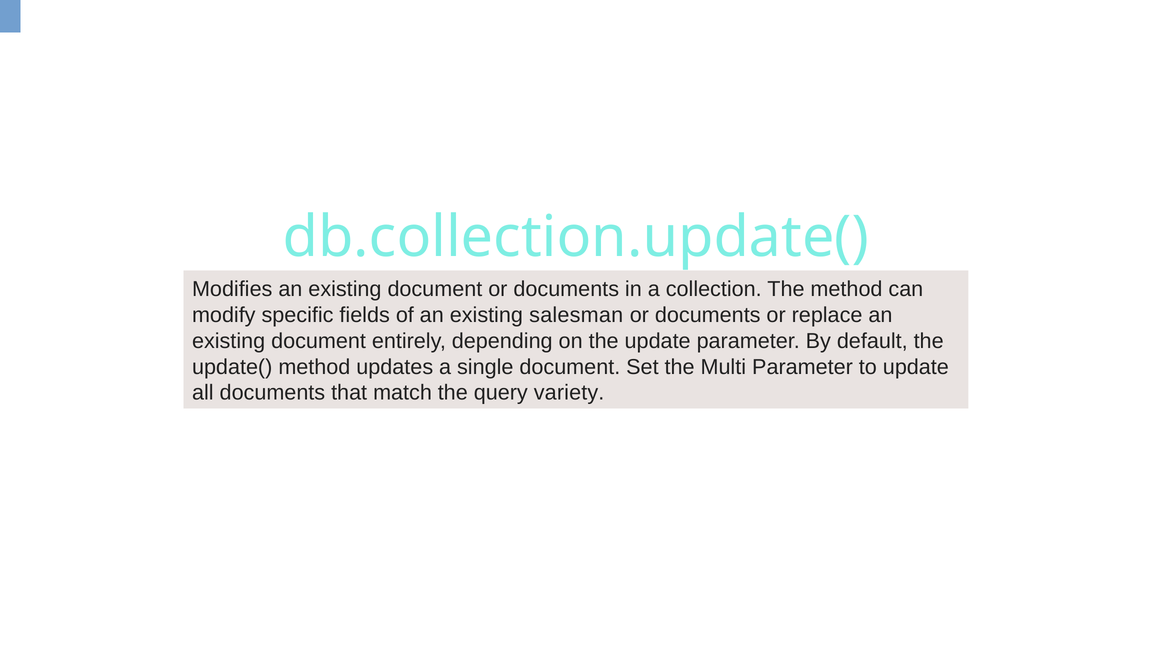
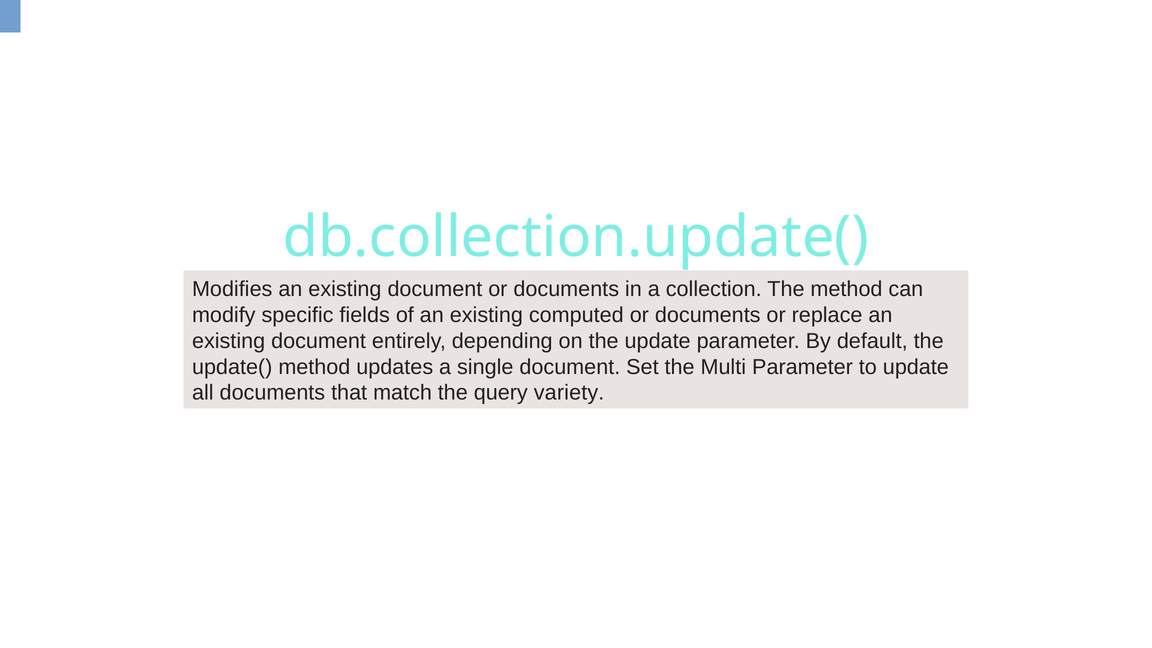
salesman: salesman -> computed (576, 315)
